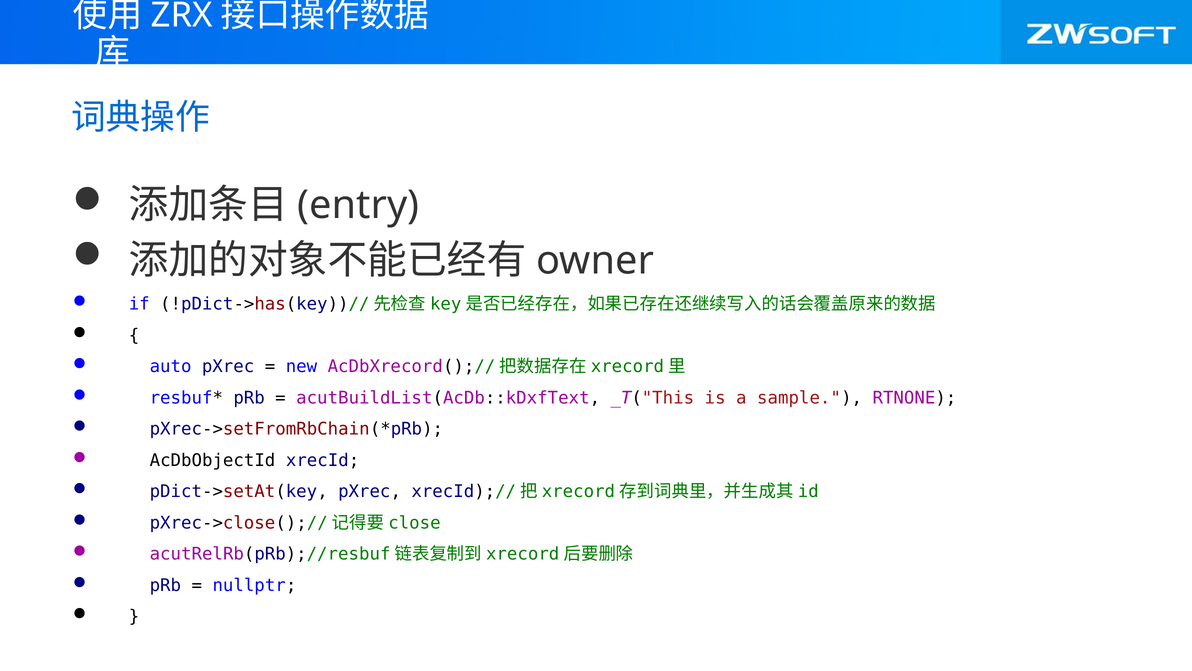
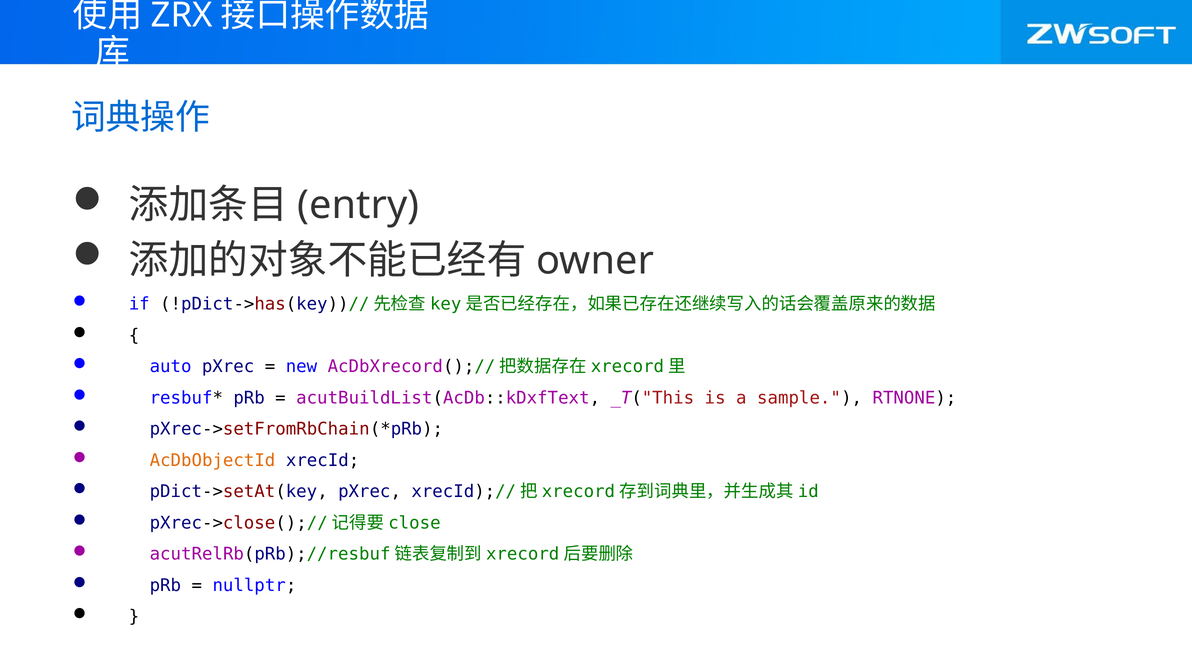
AcDbObjectId colour: black -> orange (212, 460)
